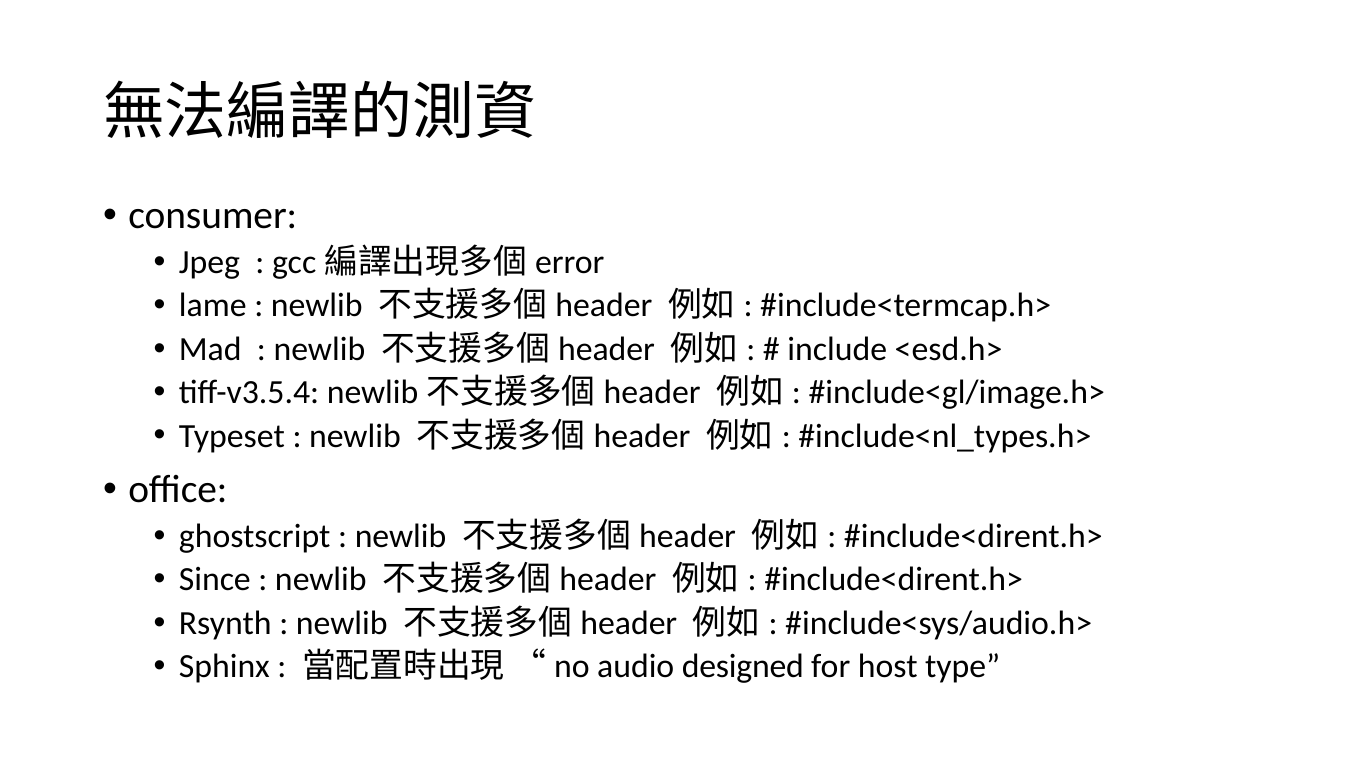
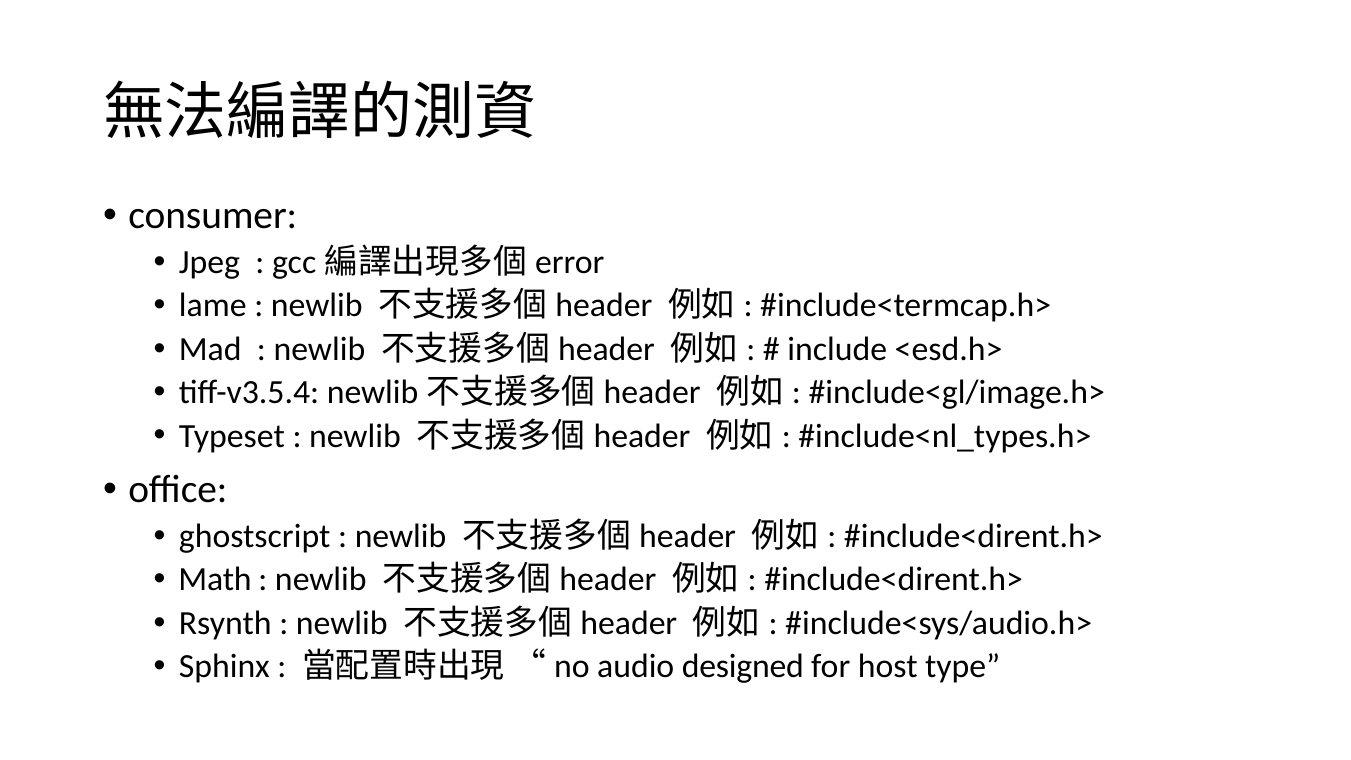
Since: Since -> Math (215, 580)
